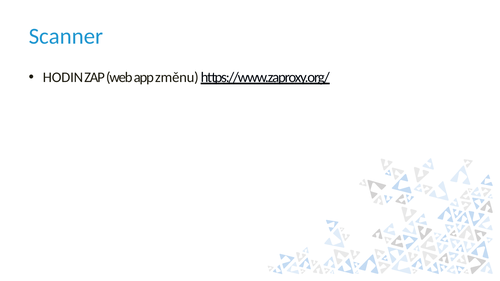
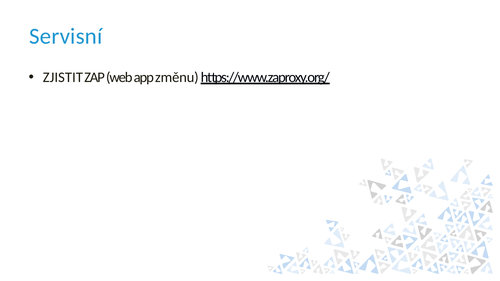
Scanner: Scanner -> Servisní (66, 36)
HODIN: HODIN -> ZJISTIT (63, 77)
